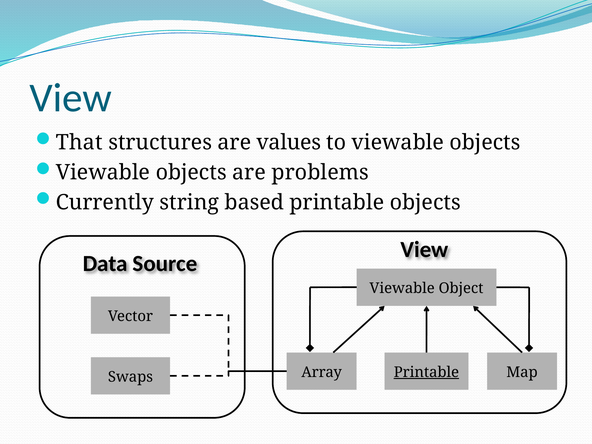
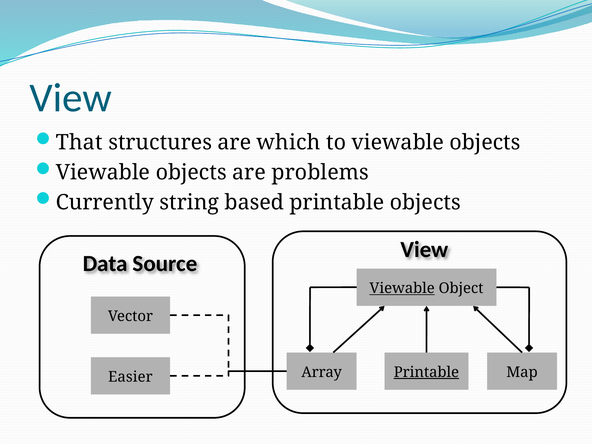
values: values -> which (288, 143)
Viewable underline: none -> present (402, 288)
Swaps: Swaps -> Easier (130, 377)
